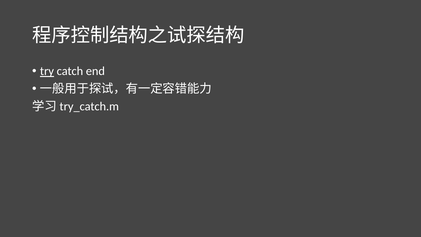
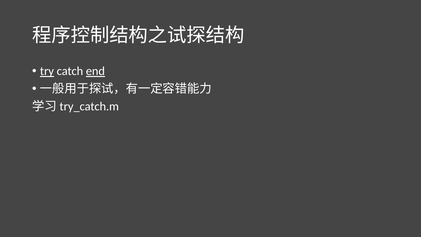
end underline: none -> present (95, 71)
